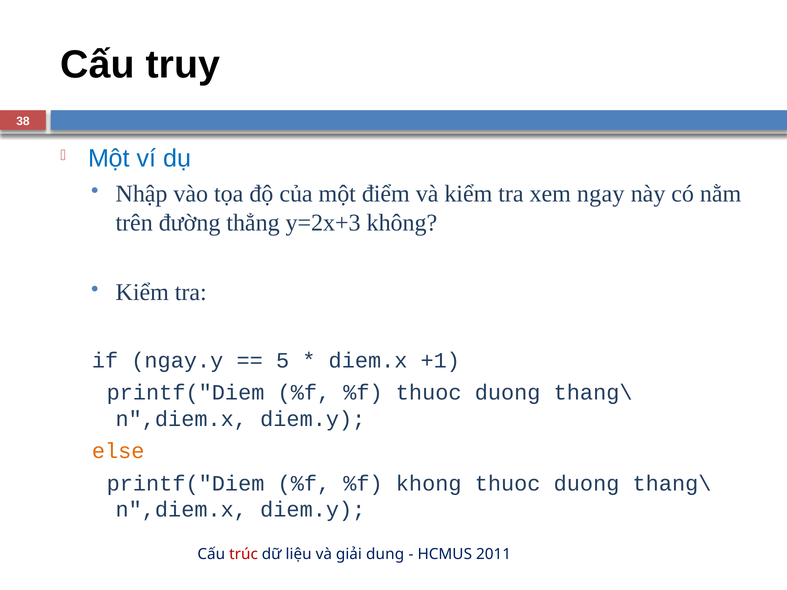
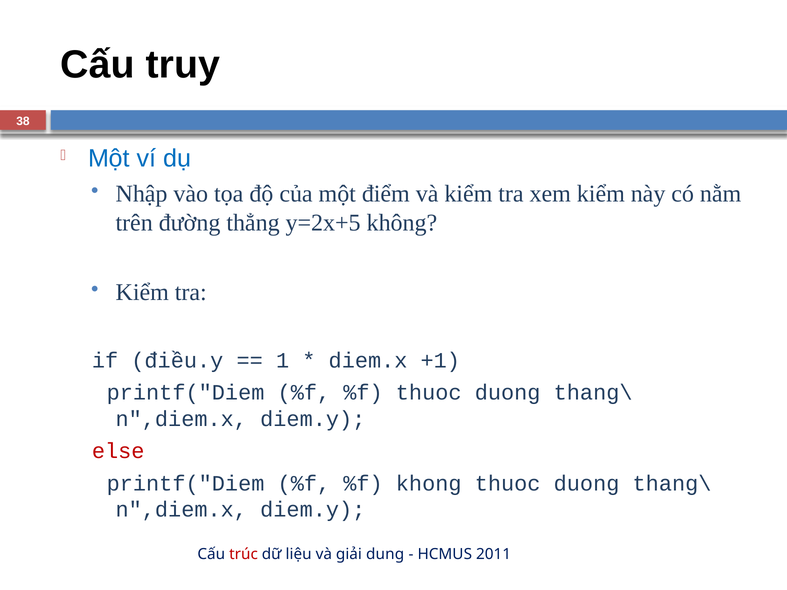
xem ngay: ngay -> kiểm (601, 194)
y=2x+3: y=2x+3 -> y=2x+5 (323, 223)
ngay.y: ngay.y -> điều.y (177, 361)
5: 5 -> 1 (283, 361)
else colour: orange -> red (118, 451)
